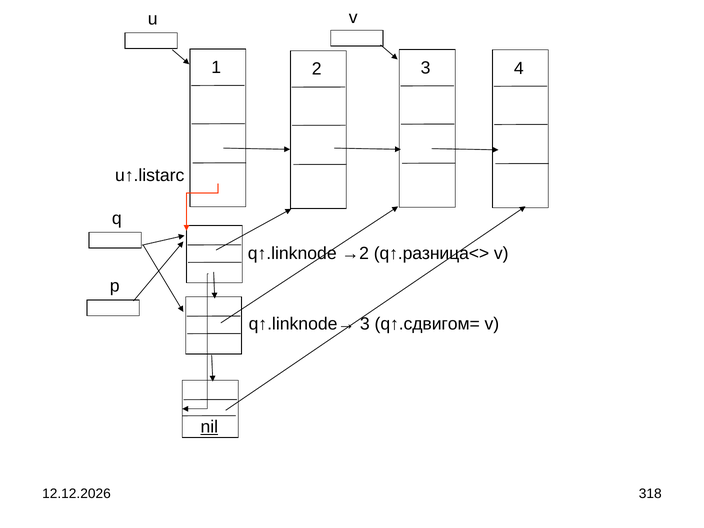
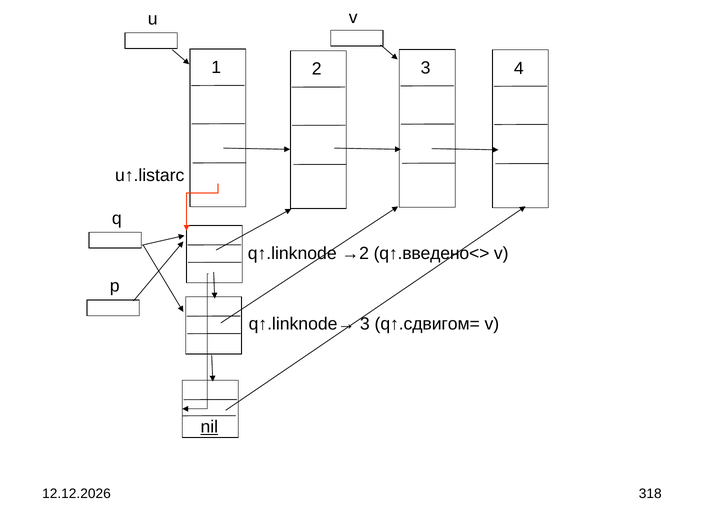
q↑.разница<>: q↑.разница<> -> q↑.введено<> (432, 253)
